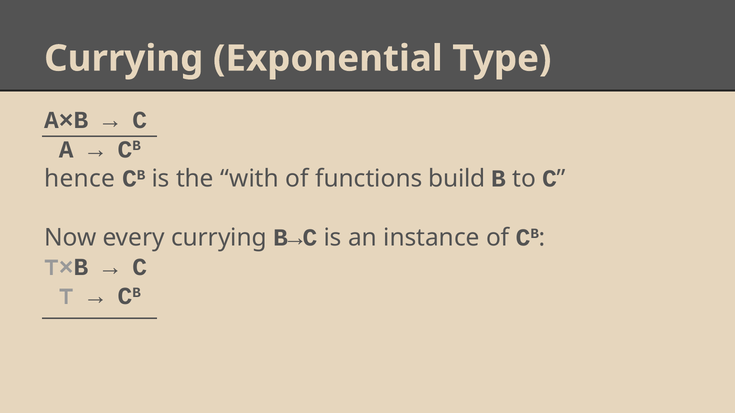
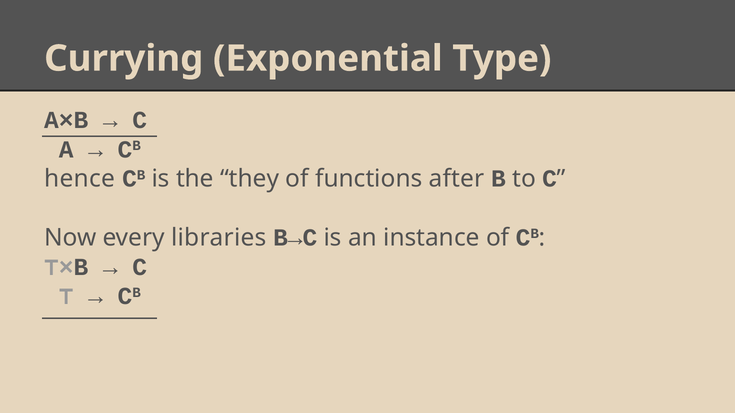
with: with -> they (250, 179)
build: build -> after (457, 179)
every currying: currying -> libraries (219, 238)
